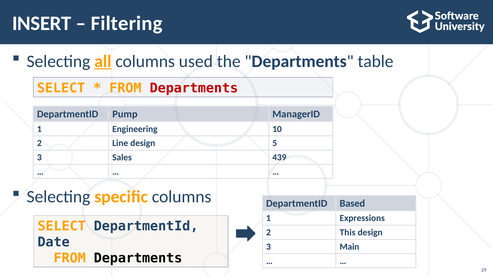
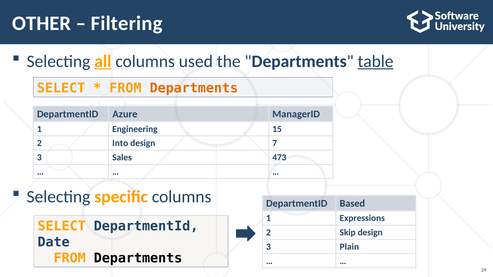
INSERT: INSERT -> OTHER (42, 23)
table underline: none -> present (376, 62)
Departments colour: red -> orange (194, 88)
Pump: Pump -> Azure (125, 114)
10: 10 -> 15 (277, 129)
Line: Line -> Into (120, 143)
5: 5 -> 7 (275, 143)
439: 439 -> 473 (279, 158)
This: This -> Skip (348, 233)
Main: Main -> Plain (349, 247)
